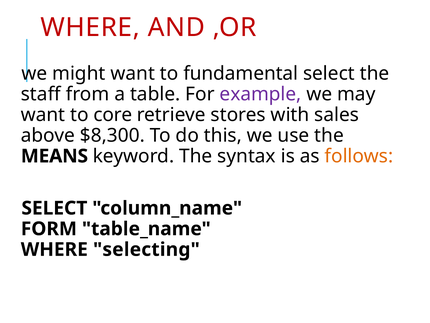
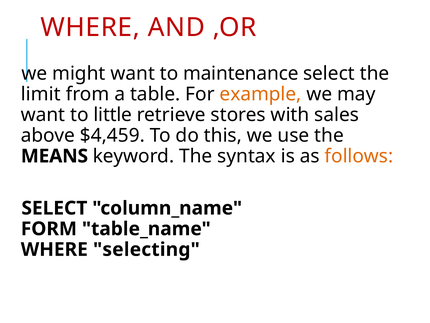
fundamental: fundamental -> maintenance (241, 73)
staff: staff -> limit (41, 94)
example colour: purple -> orange (261, 94)
core: core -> little (113, 115)
$8,300: $8,300 -> $4,459 (112, 135)
